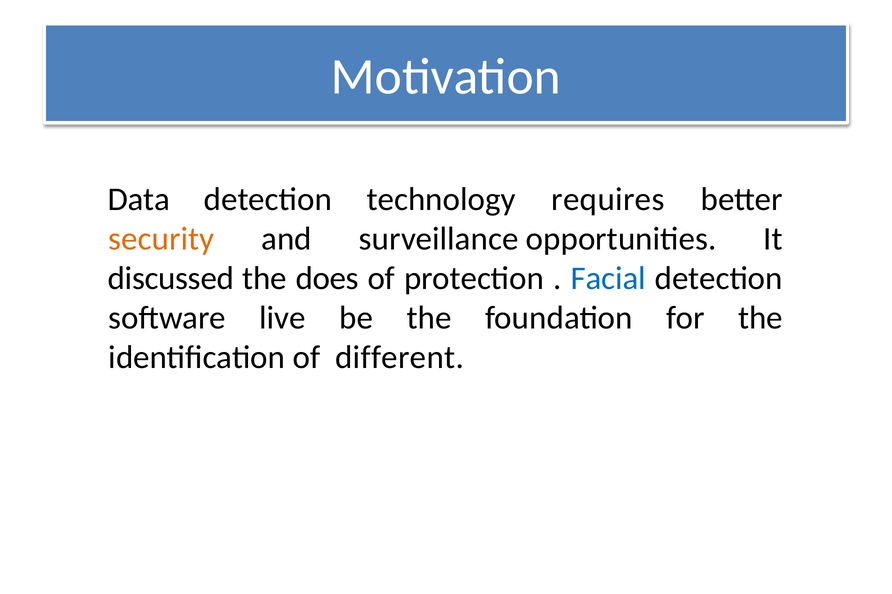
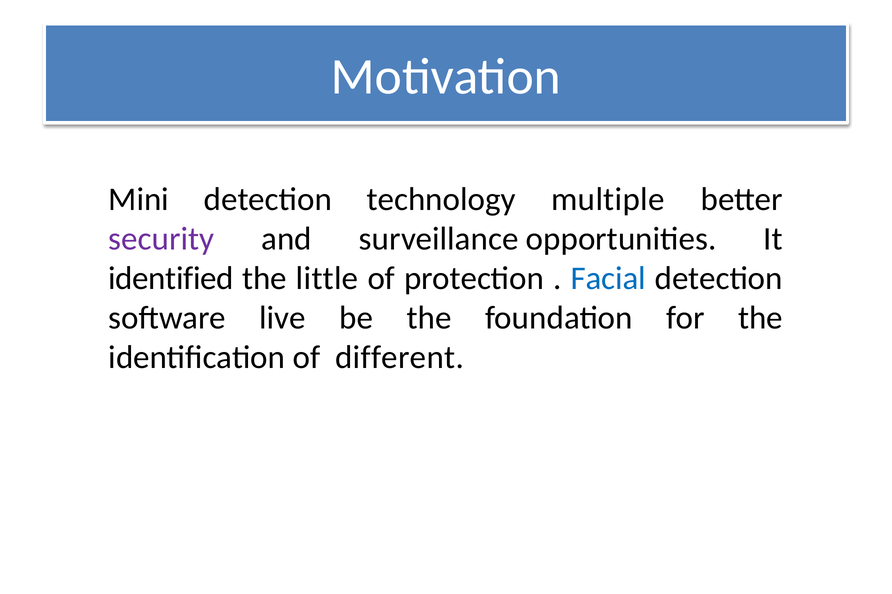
Data: Data -> Mini (139, 199)
requires: requires -> multiple (608, 199)
security colour: orange -> purple (161, 239)
discussed: discussed -> identified (171, 279)
does: does -> little (327, 279)
